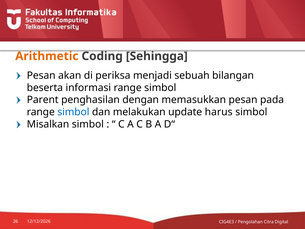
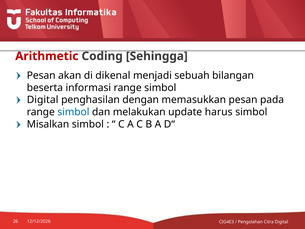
Arithmetic colour: orange -> red (47, 56)
periksa: periksa -> dikenal (113, 75)
Parent: Parent -> Digital (43, 100)
